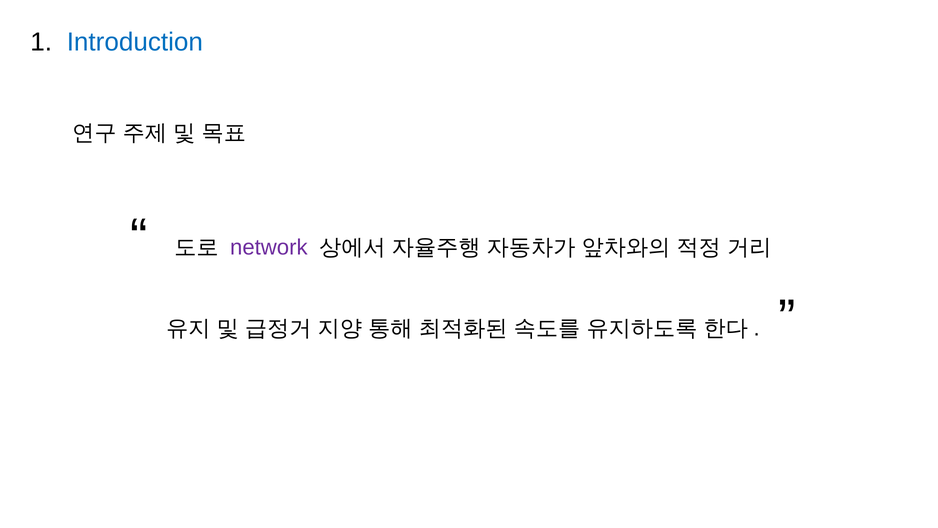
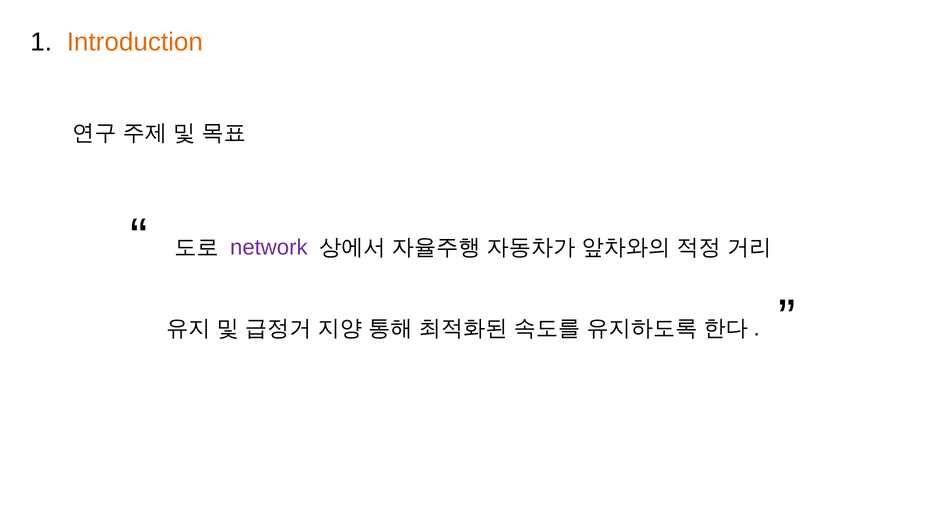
Introduction colour: blue -> orange (135, 42)
